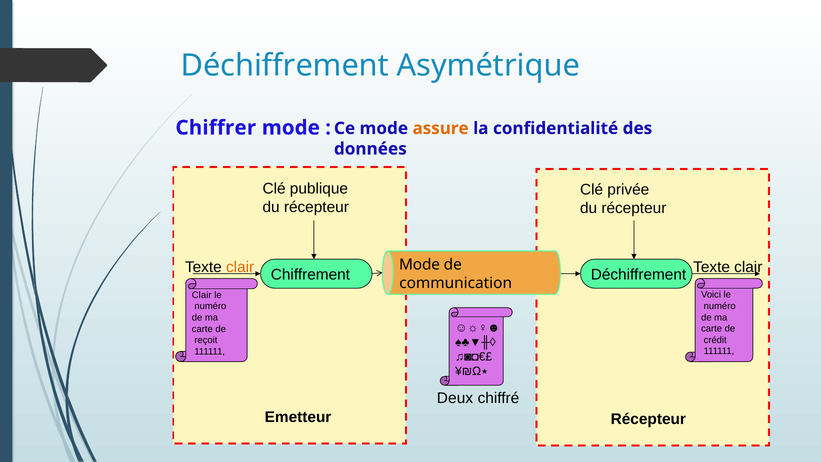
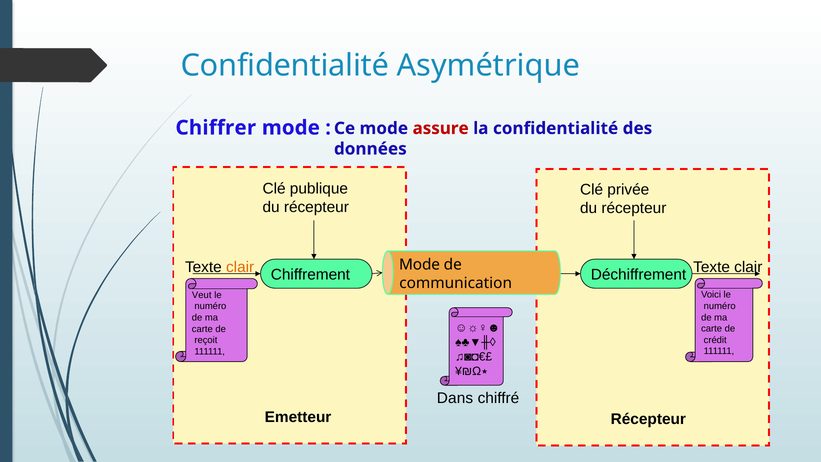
Déchiffrement: Déchiffrement -> Confidentialité (285, 66)
assure colour: orange -> red (441, 128)
Clair: Clair -> Veut (202, 295)
Deux: Deux -> Dans (455, 398)
